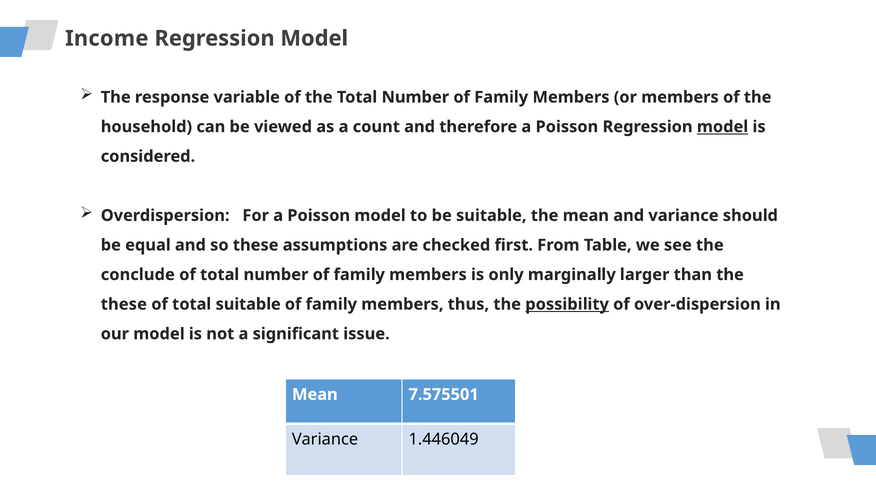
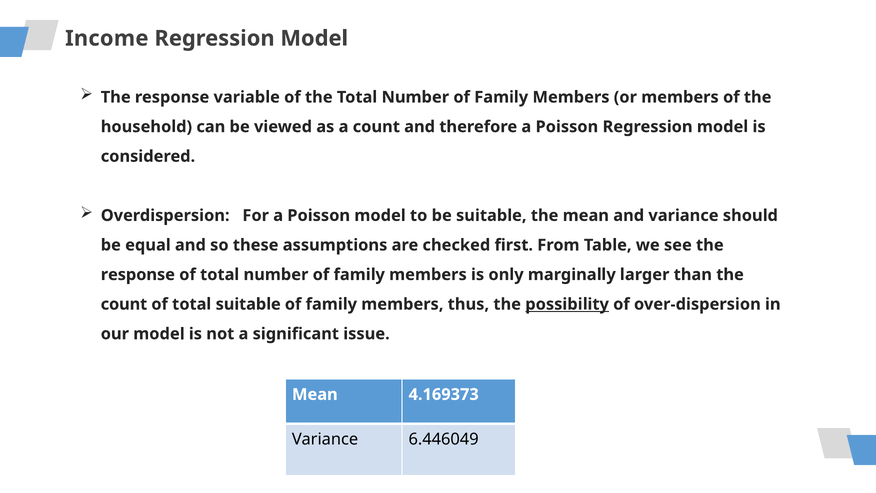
model underline: present -> none (723, 127)
conclude: conclude -> response (138, 275)
these: these -> count (124, 304)
7.575501: 7.575501 -> 4.169373 (444, 394)
1.446049: 1.446049 -> 6.446049 (444, 439)
